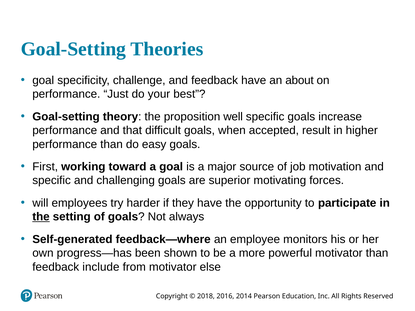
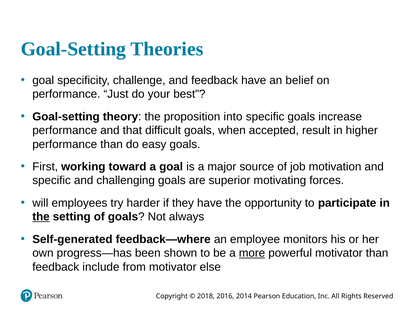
about: about -> belief (299, 80)
well: well -> into (233, 117)
more underline: none -> present (252, 253)
